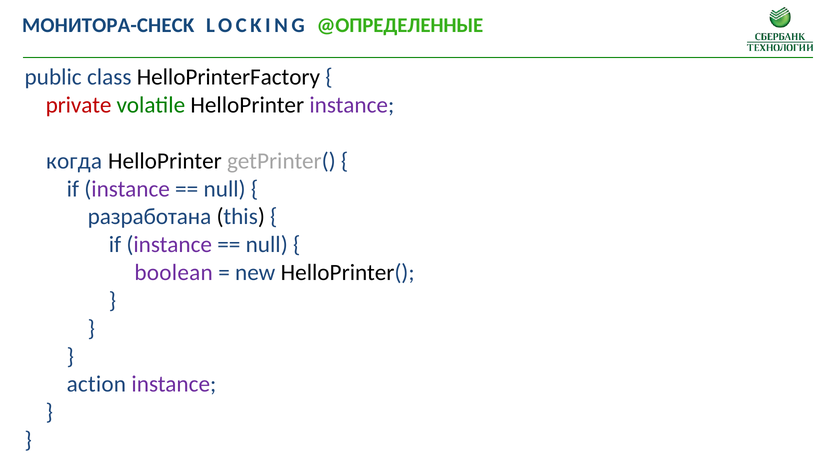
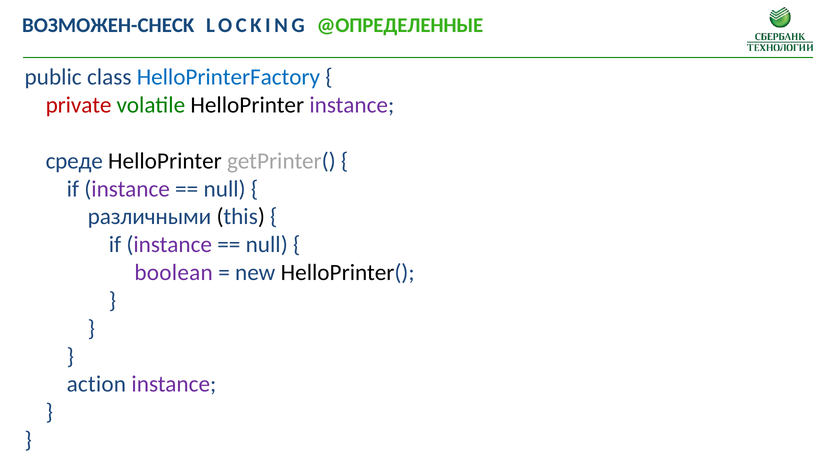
МОНИТОРА-CHECK: МОНИТОРА-CHECK -> ВОЗМОЖЕН-CHECK (108, 25)
HelloPrinterFactory colour: black -> blue (228, 77)
когда: когда -> среде (74, 161)
разработана: разработана -> различными (150, 216)
